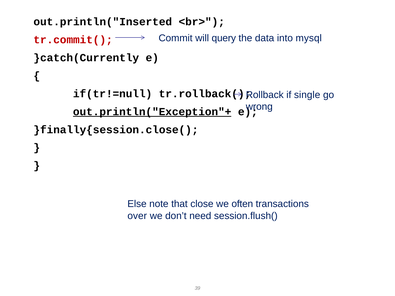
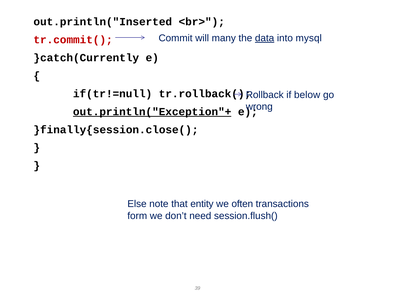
query: query -> many (224, 38)
data underline: none -> present (265, 38)
single: single -> below (307, 95)
close: close -> entity (202, 204)
over: over -> form (137, 216)
